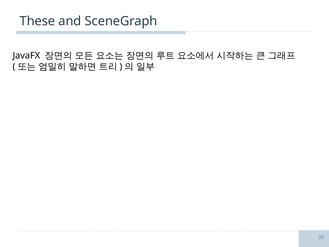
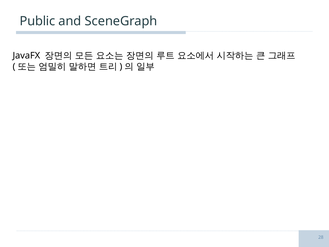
These: These -> Public (37, 21)
